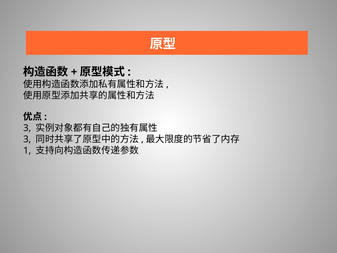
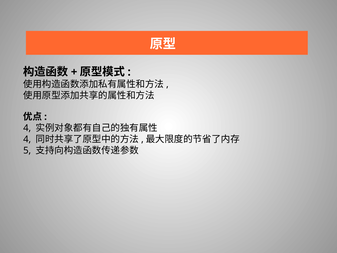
3: 3 -> 4 (27, 128)
3: 3 -> 4 (27, 139)
1: 1 -> 5 (27, 150)
